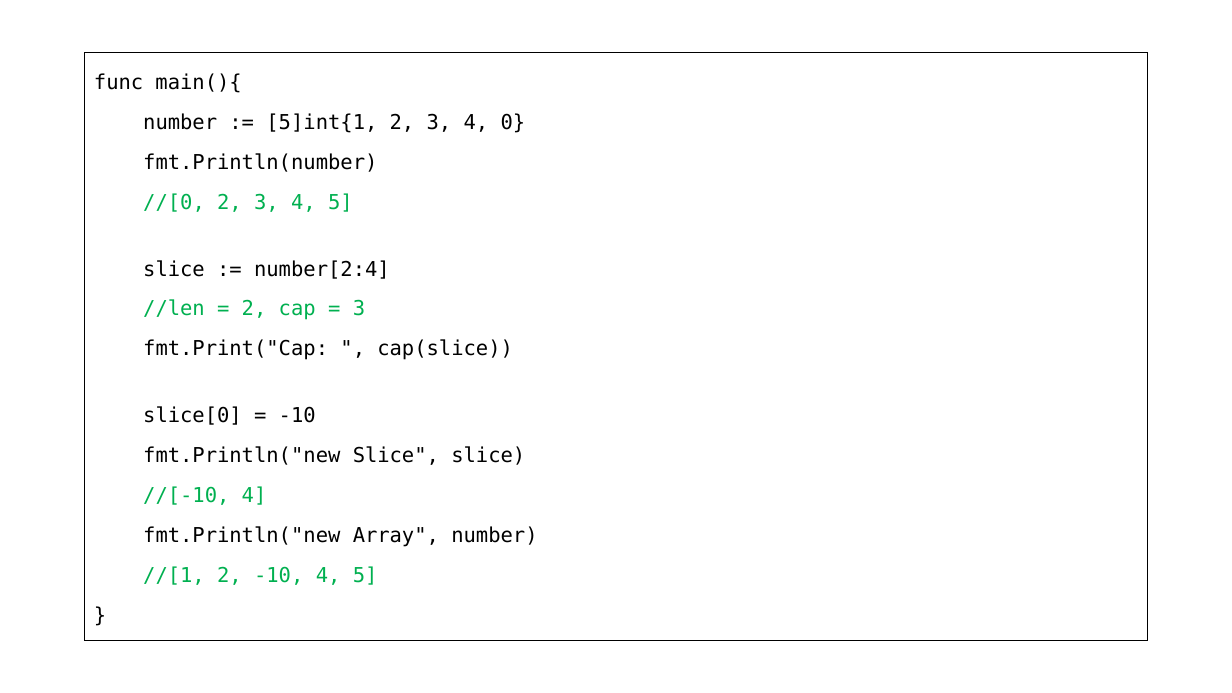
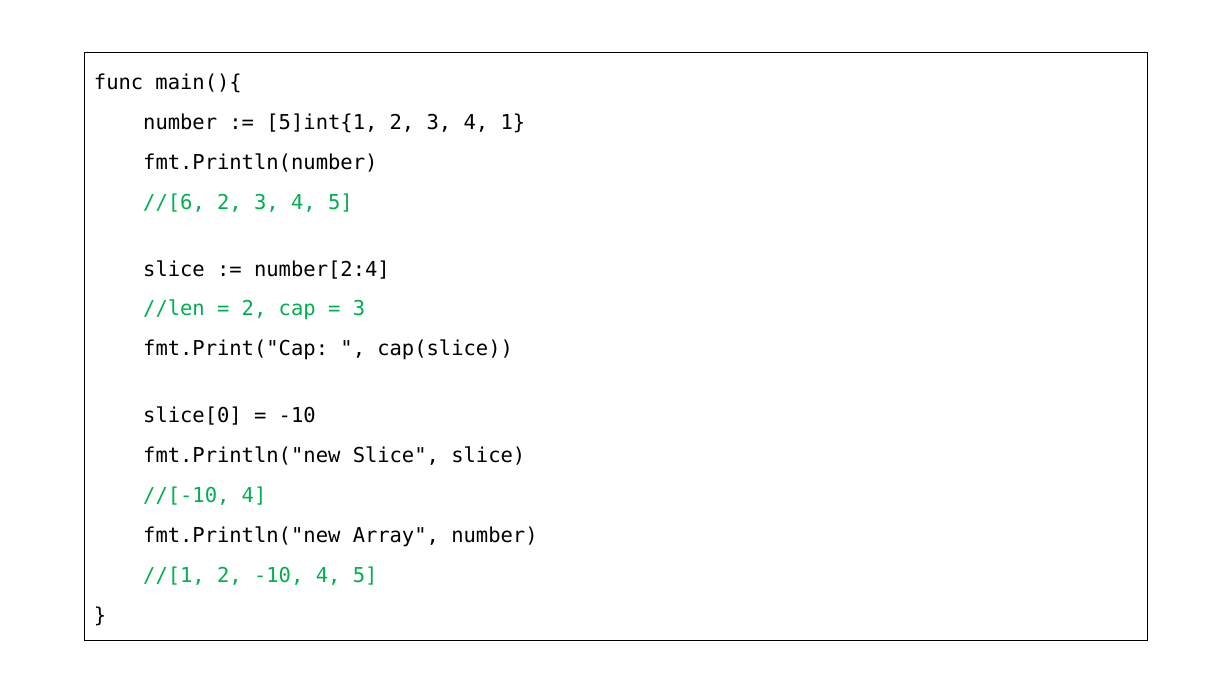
0: 0 -> 1 (513, 123)
//[0: //[0 -> //[6 (174, 202)
